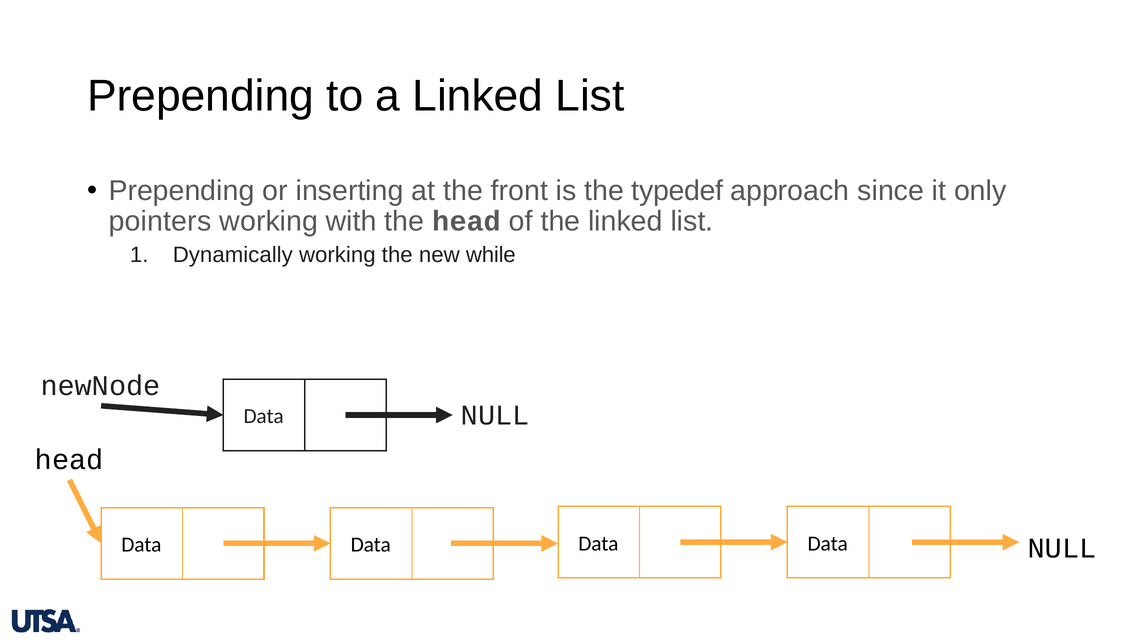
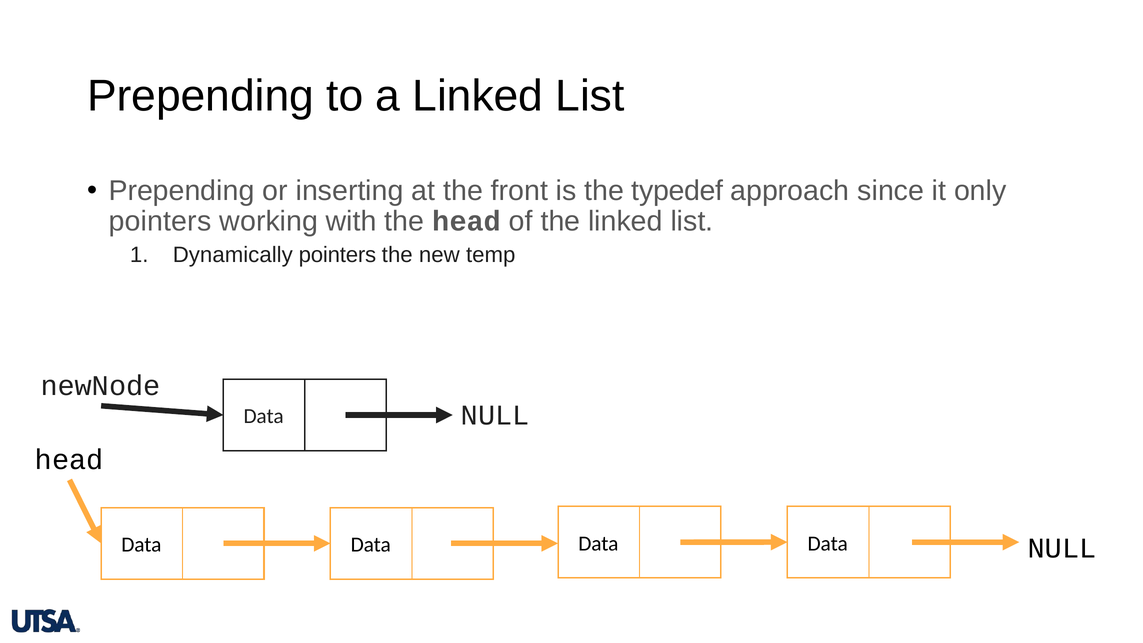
Dynamically working: working -> pointers (337, 255)
while: while -> temp (491, 255)
